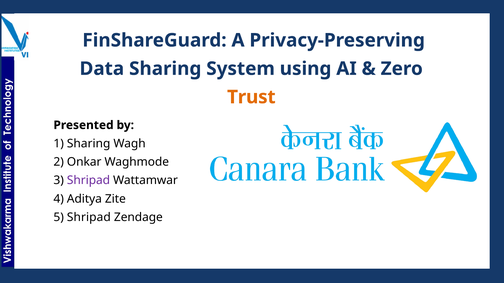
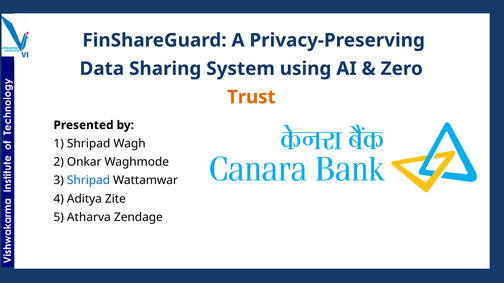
1 Sharing: Sharing -> Shripad (89, 144)
Shripad colour: purple -> blue (88, 181)
5 Shripad: Shripad -> Atharva (89, 218)
